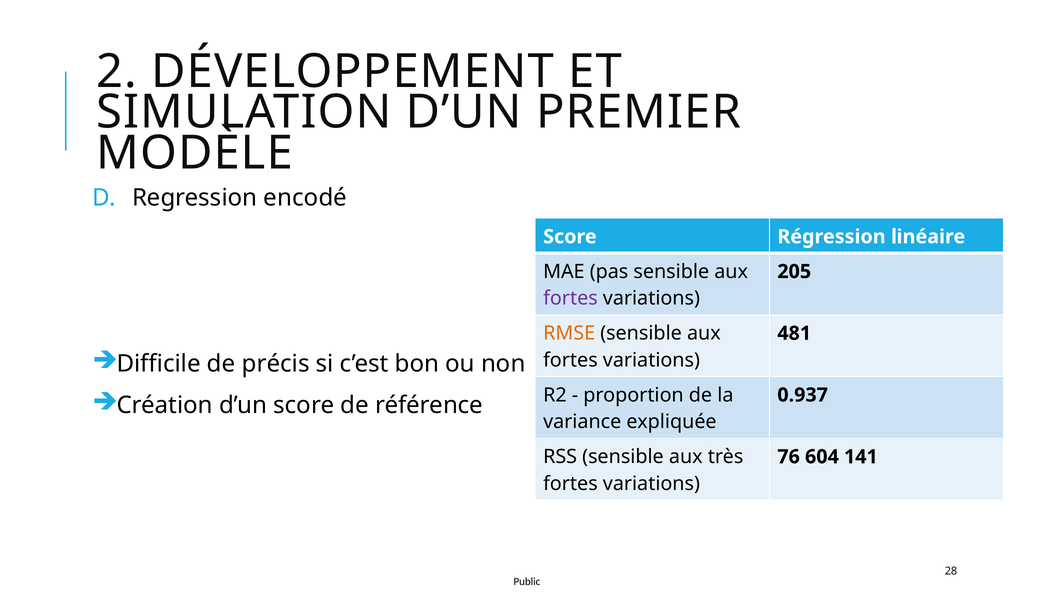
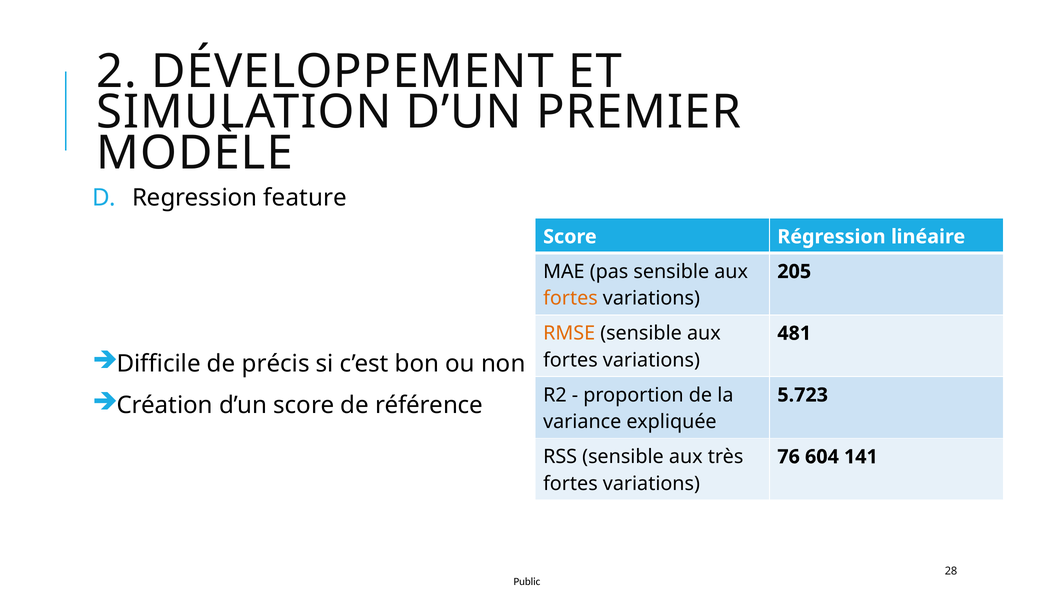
encodé: encodé -> feature (305, 198)
fortes colour: purple -> orange (570, 298)
0.937: 0.937 -> 5.723 (803, 395)
